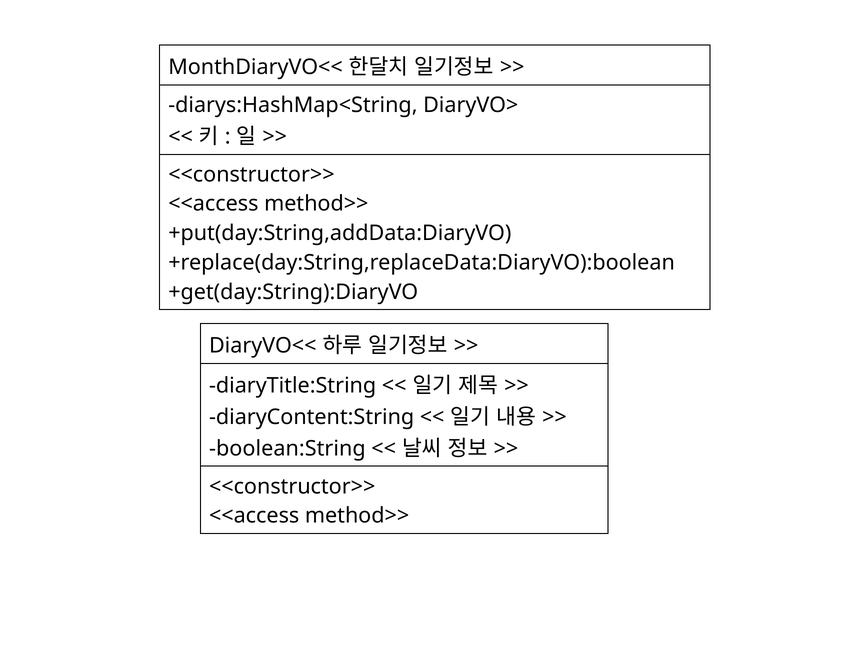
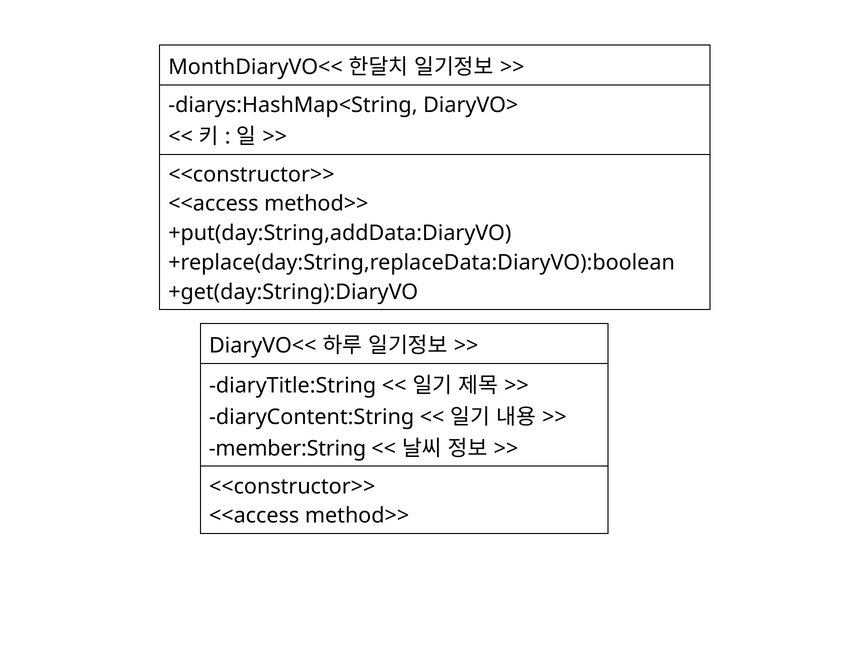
boolean:String: boolean:String -> member:String (288, 449)
